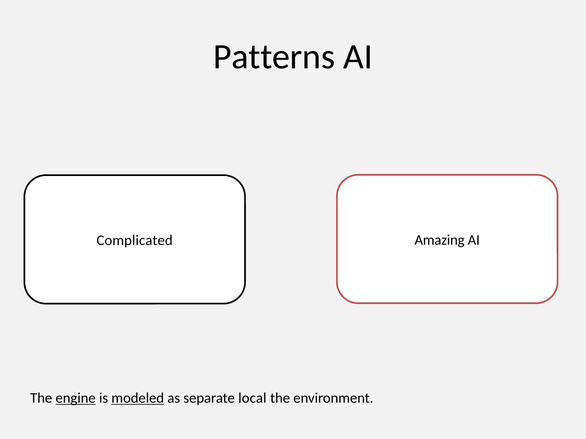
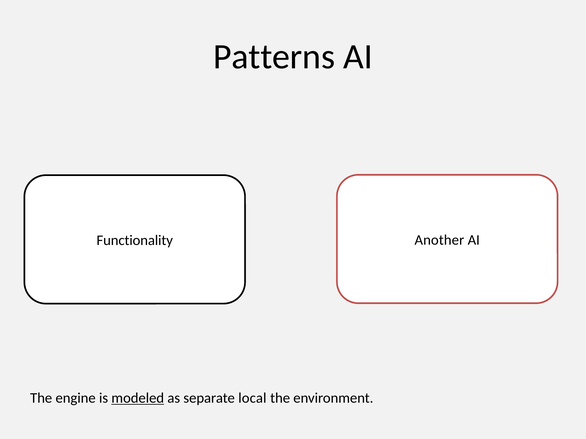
Amazing: Amazing -> Another (439, 240)
Complicated: Complicated -> Functionality (135, 241)
engine underline: present -> none (76, 398)
